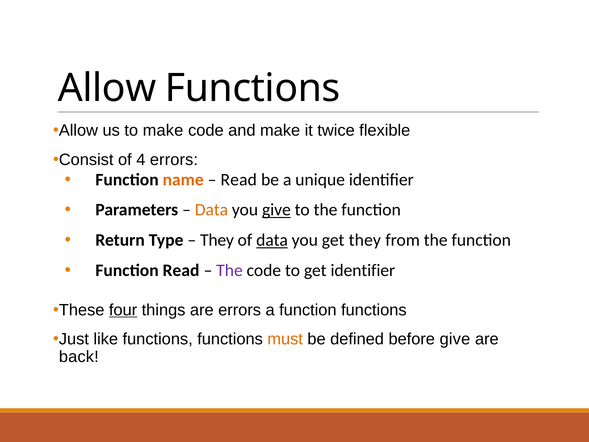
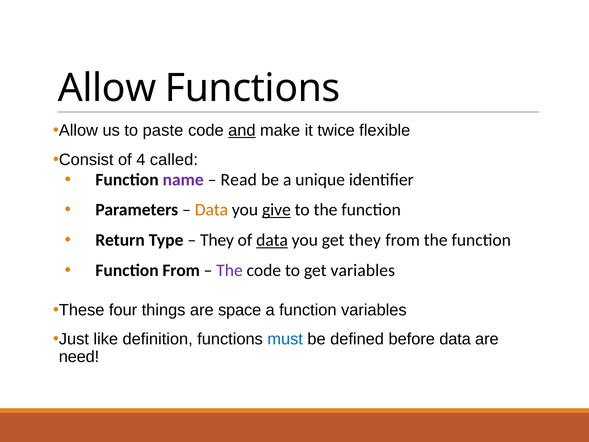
to make: make -> paste (163, 130)
and underline: none -> present (242, 130)
4 errors: errors -> called (174, 159)
name colour: orange -> purple (183, 179)
Function Read: Read -> From (181, 270)
get identifier: identifier -> variables (363, 270)
four underline: present -> none (123, 310)
are errors: errors -> space (240, 310)
function functions: functions -> variables (374, 310)
like functions: functions -> definition (158, 339)
must colour: orange -> blue (285, 339)
before give: give -> data (455, 339)
back: back -> need (79, 357)
